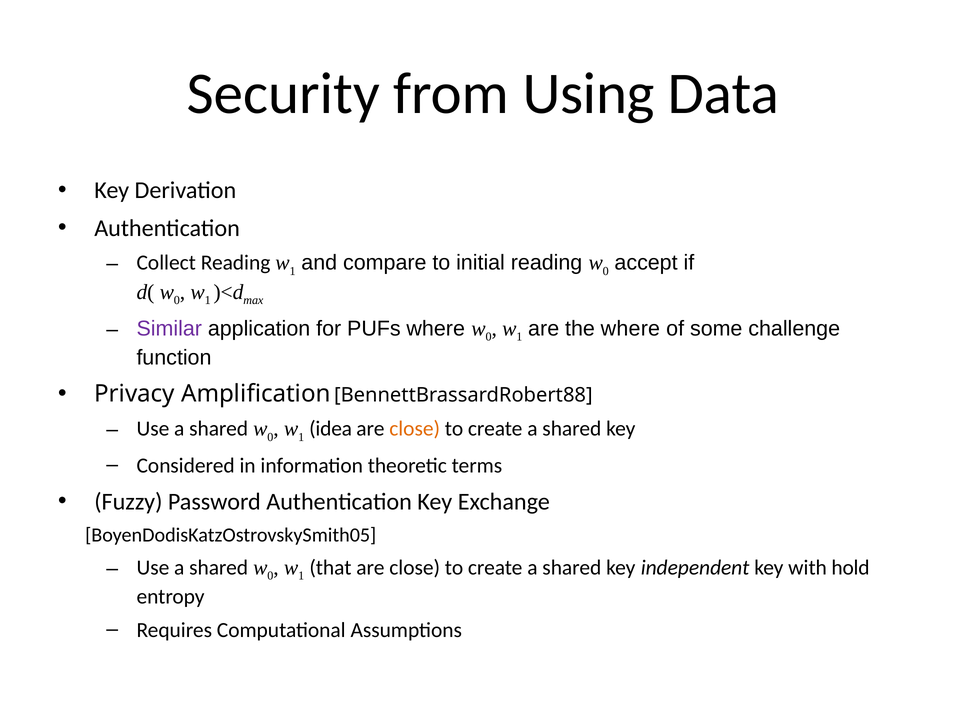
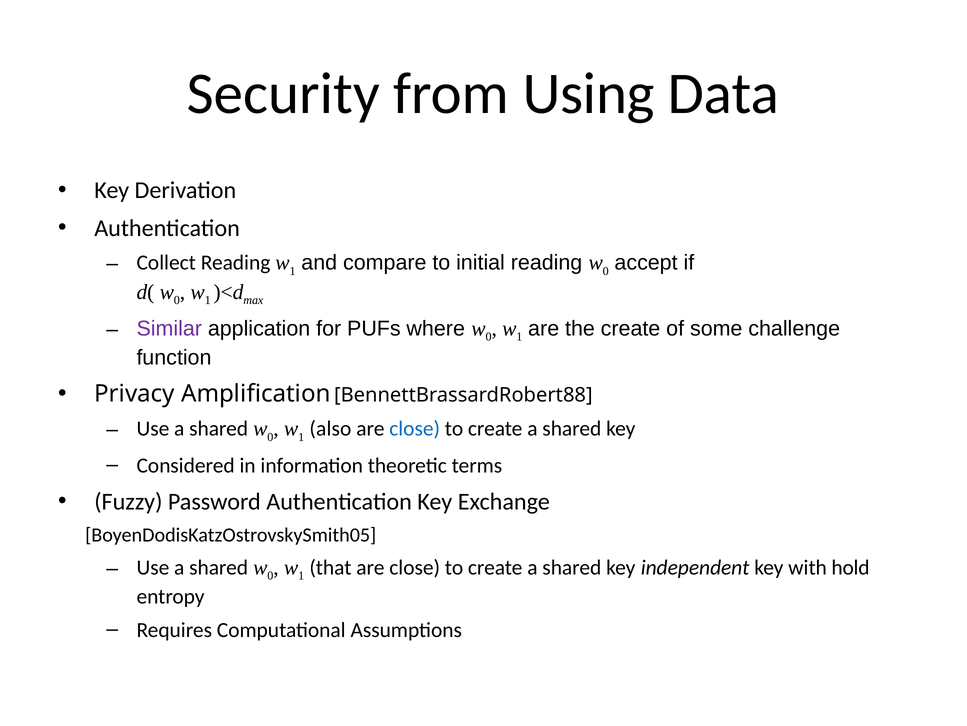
the where: where -> create (631, 328)
idea: idea -> also (330, 428)
close colour: orange -> blue (415, 428)
